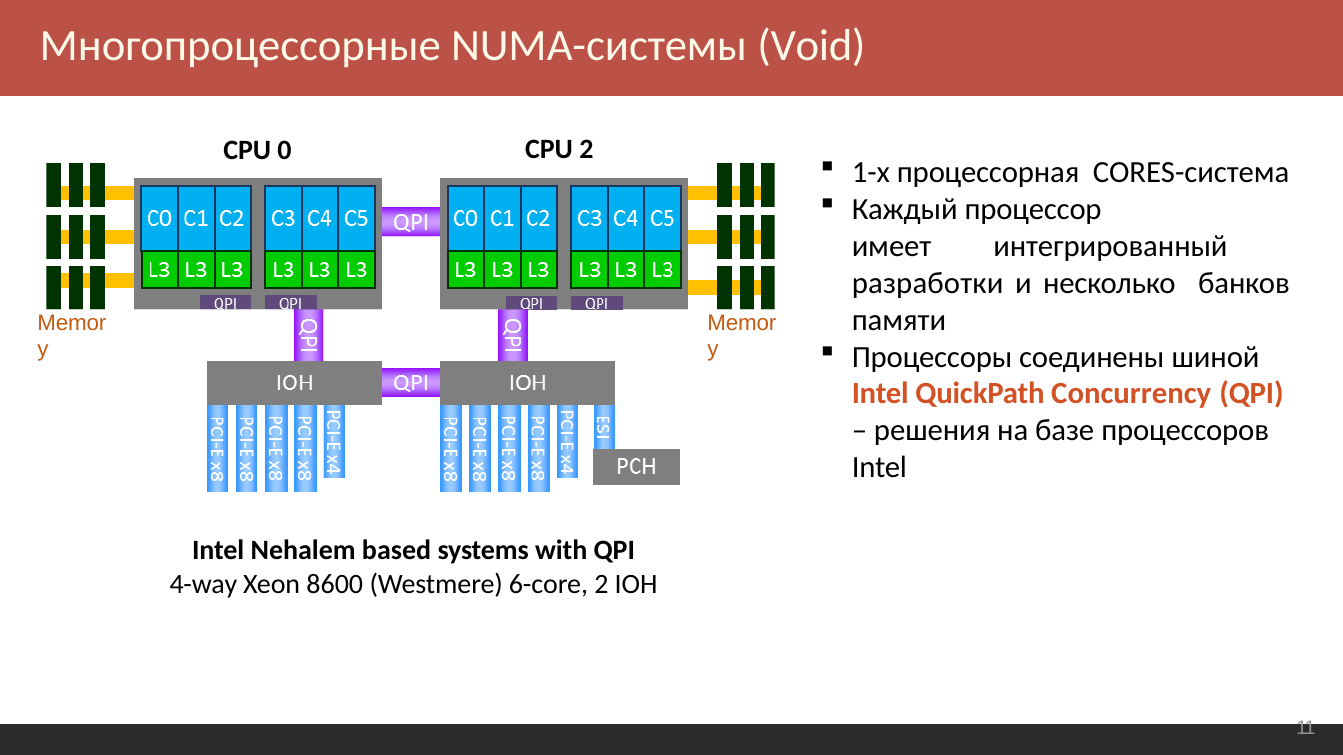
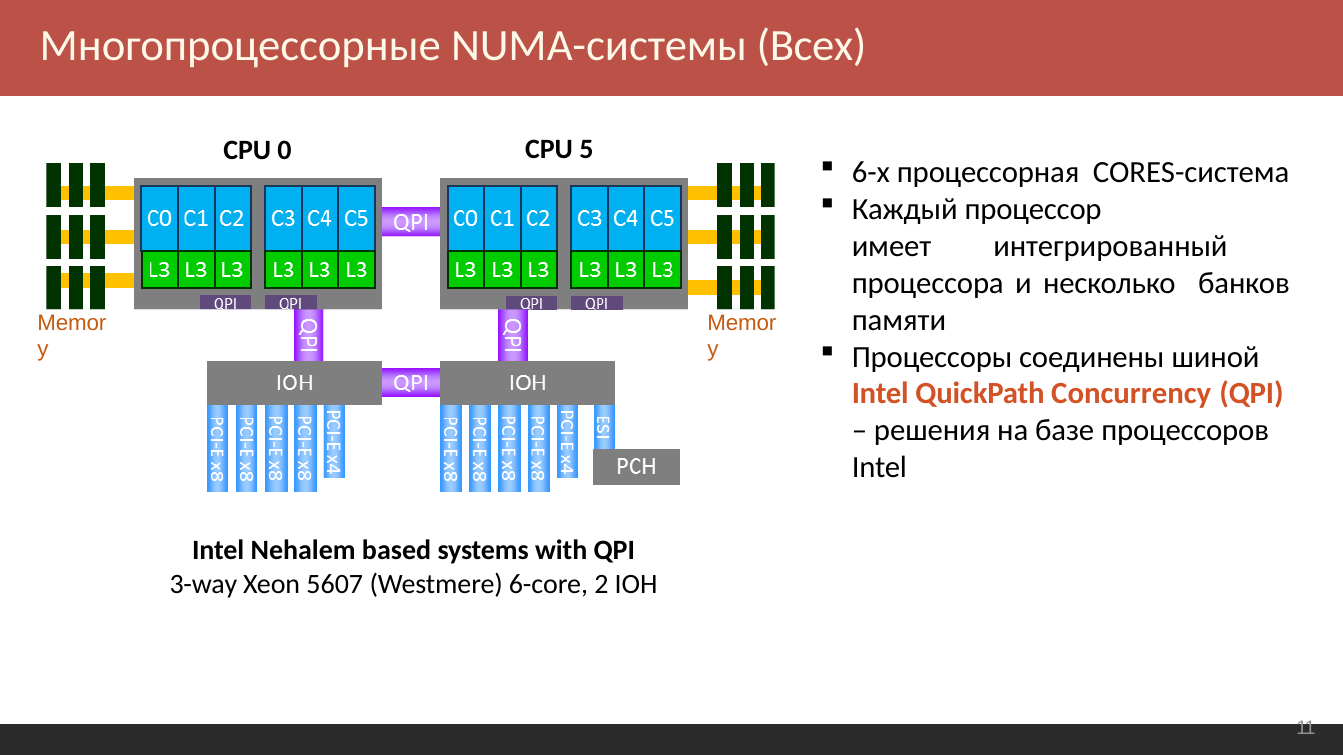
Void: Void -> Всех (812, 46)
CPU 2: 2 -> 5 (586, 150)
1-х: 1-х -> 6-х (871, 173)
разработки: разработки -> процессора (928, 283)
4-way: 4-way -> 3-way (203, 584)
8600: 8600 -> 5607 (335, 584)
